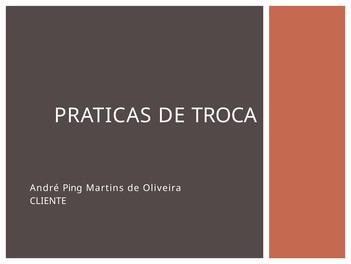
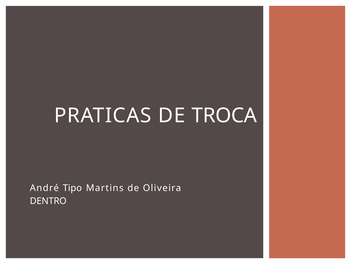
Ping: Ping -> Tipo (72, 187)
CLIENTE: CLIENTE -> DENTRO (48, 200)
